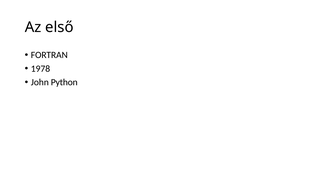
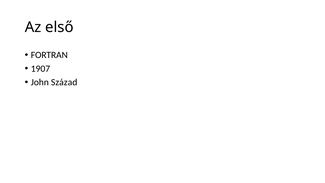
1978: 1978 -> 1907 (40, 69)
Python: Python -> Század (64, 82)
